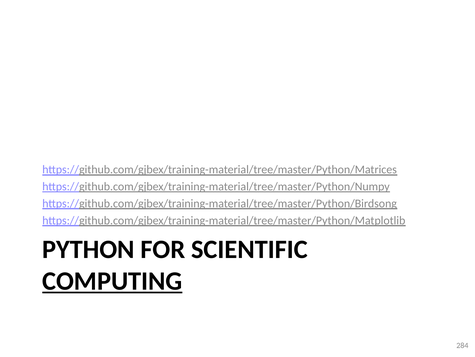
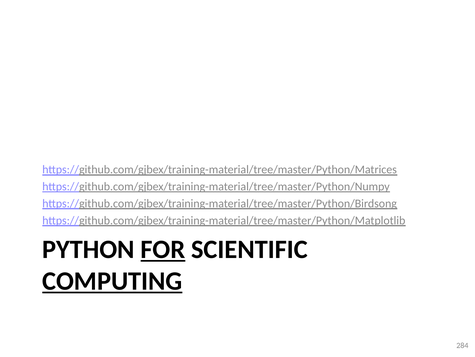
FOR underline: none -> present (163, 249)
